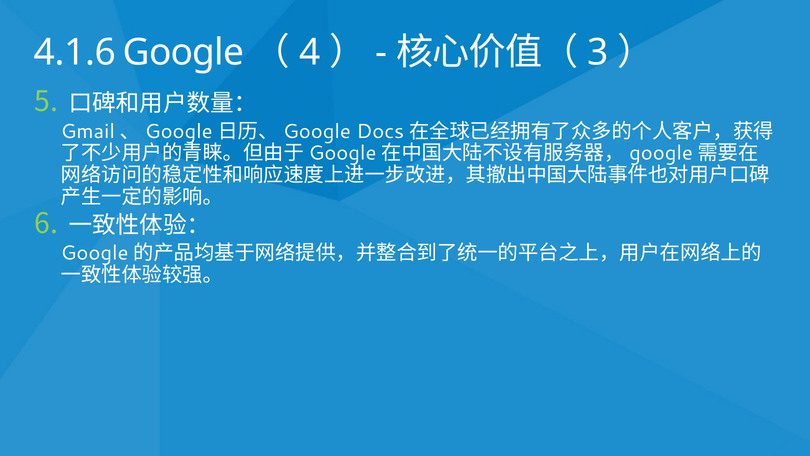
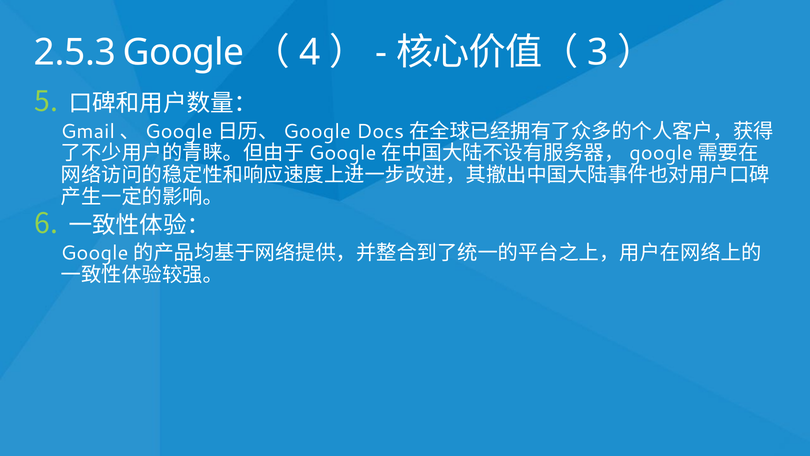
4.1.6: 4.1.6 -> 2.5.3 (75, 53)
